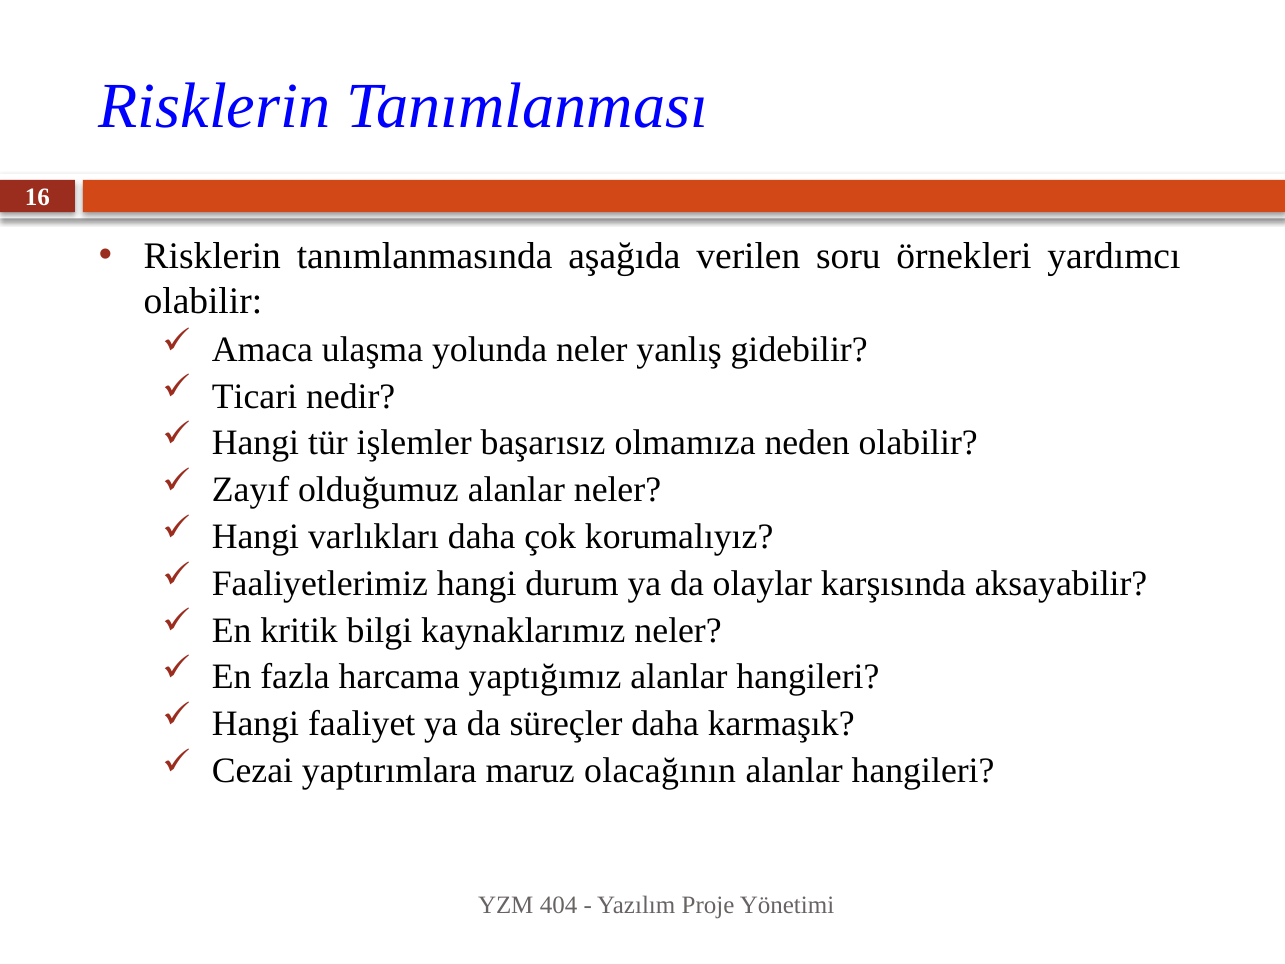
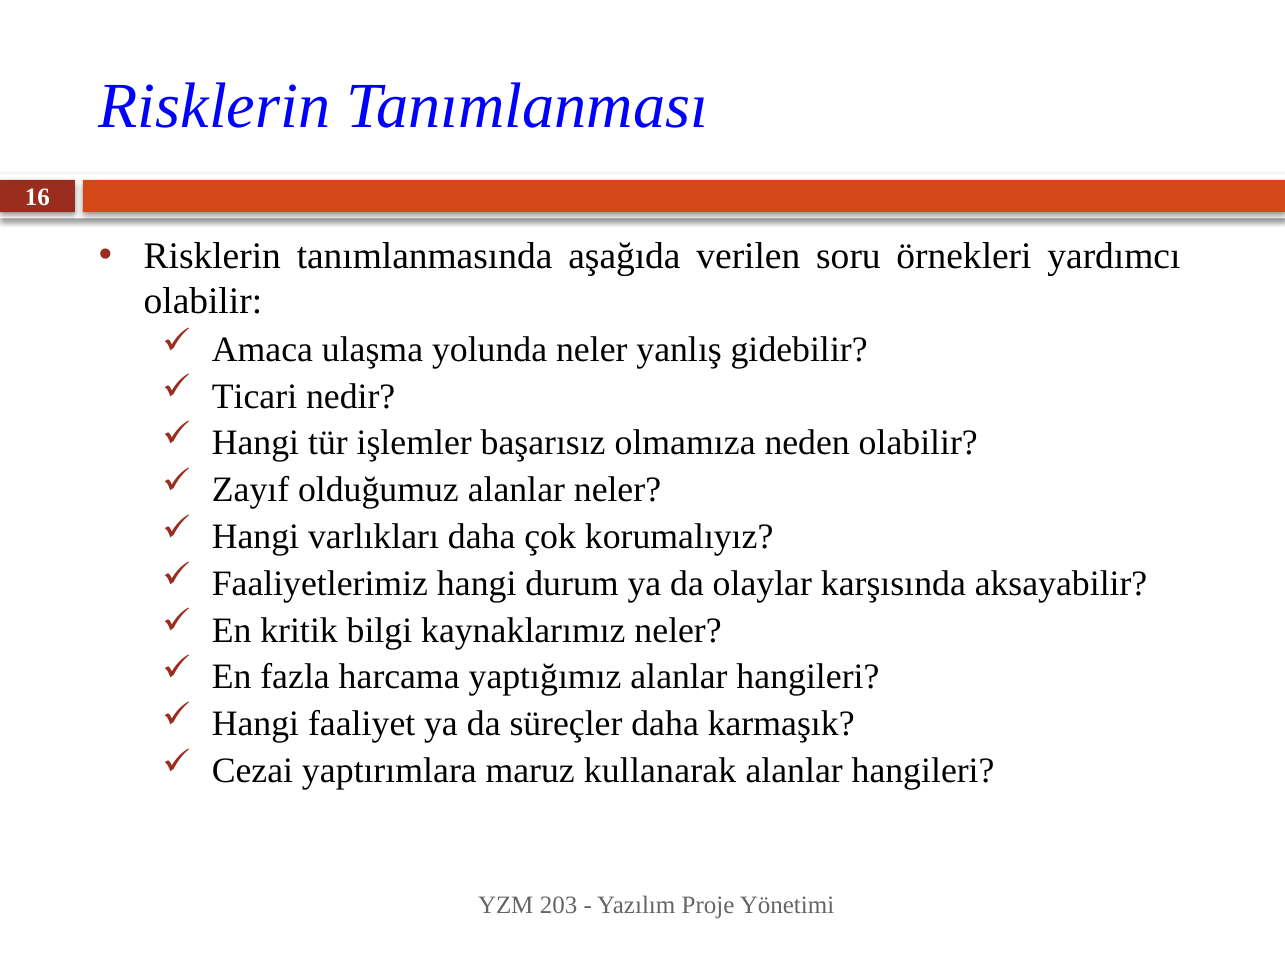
olacağının: olacağının -> kullanarak (660, 770)
404: 404 -> 203 (559, 905)
